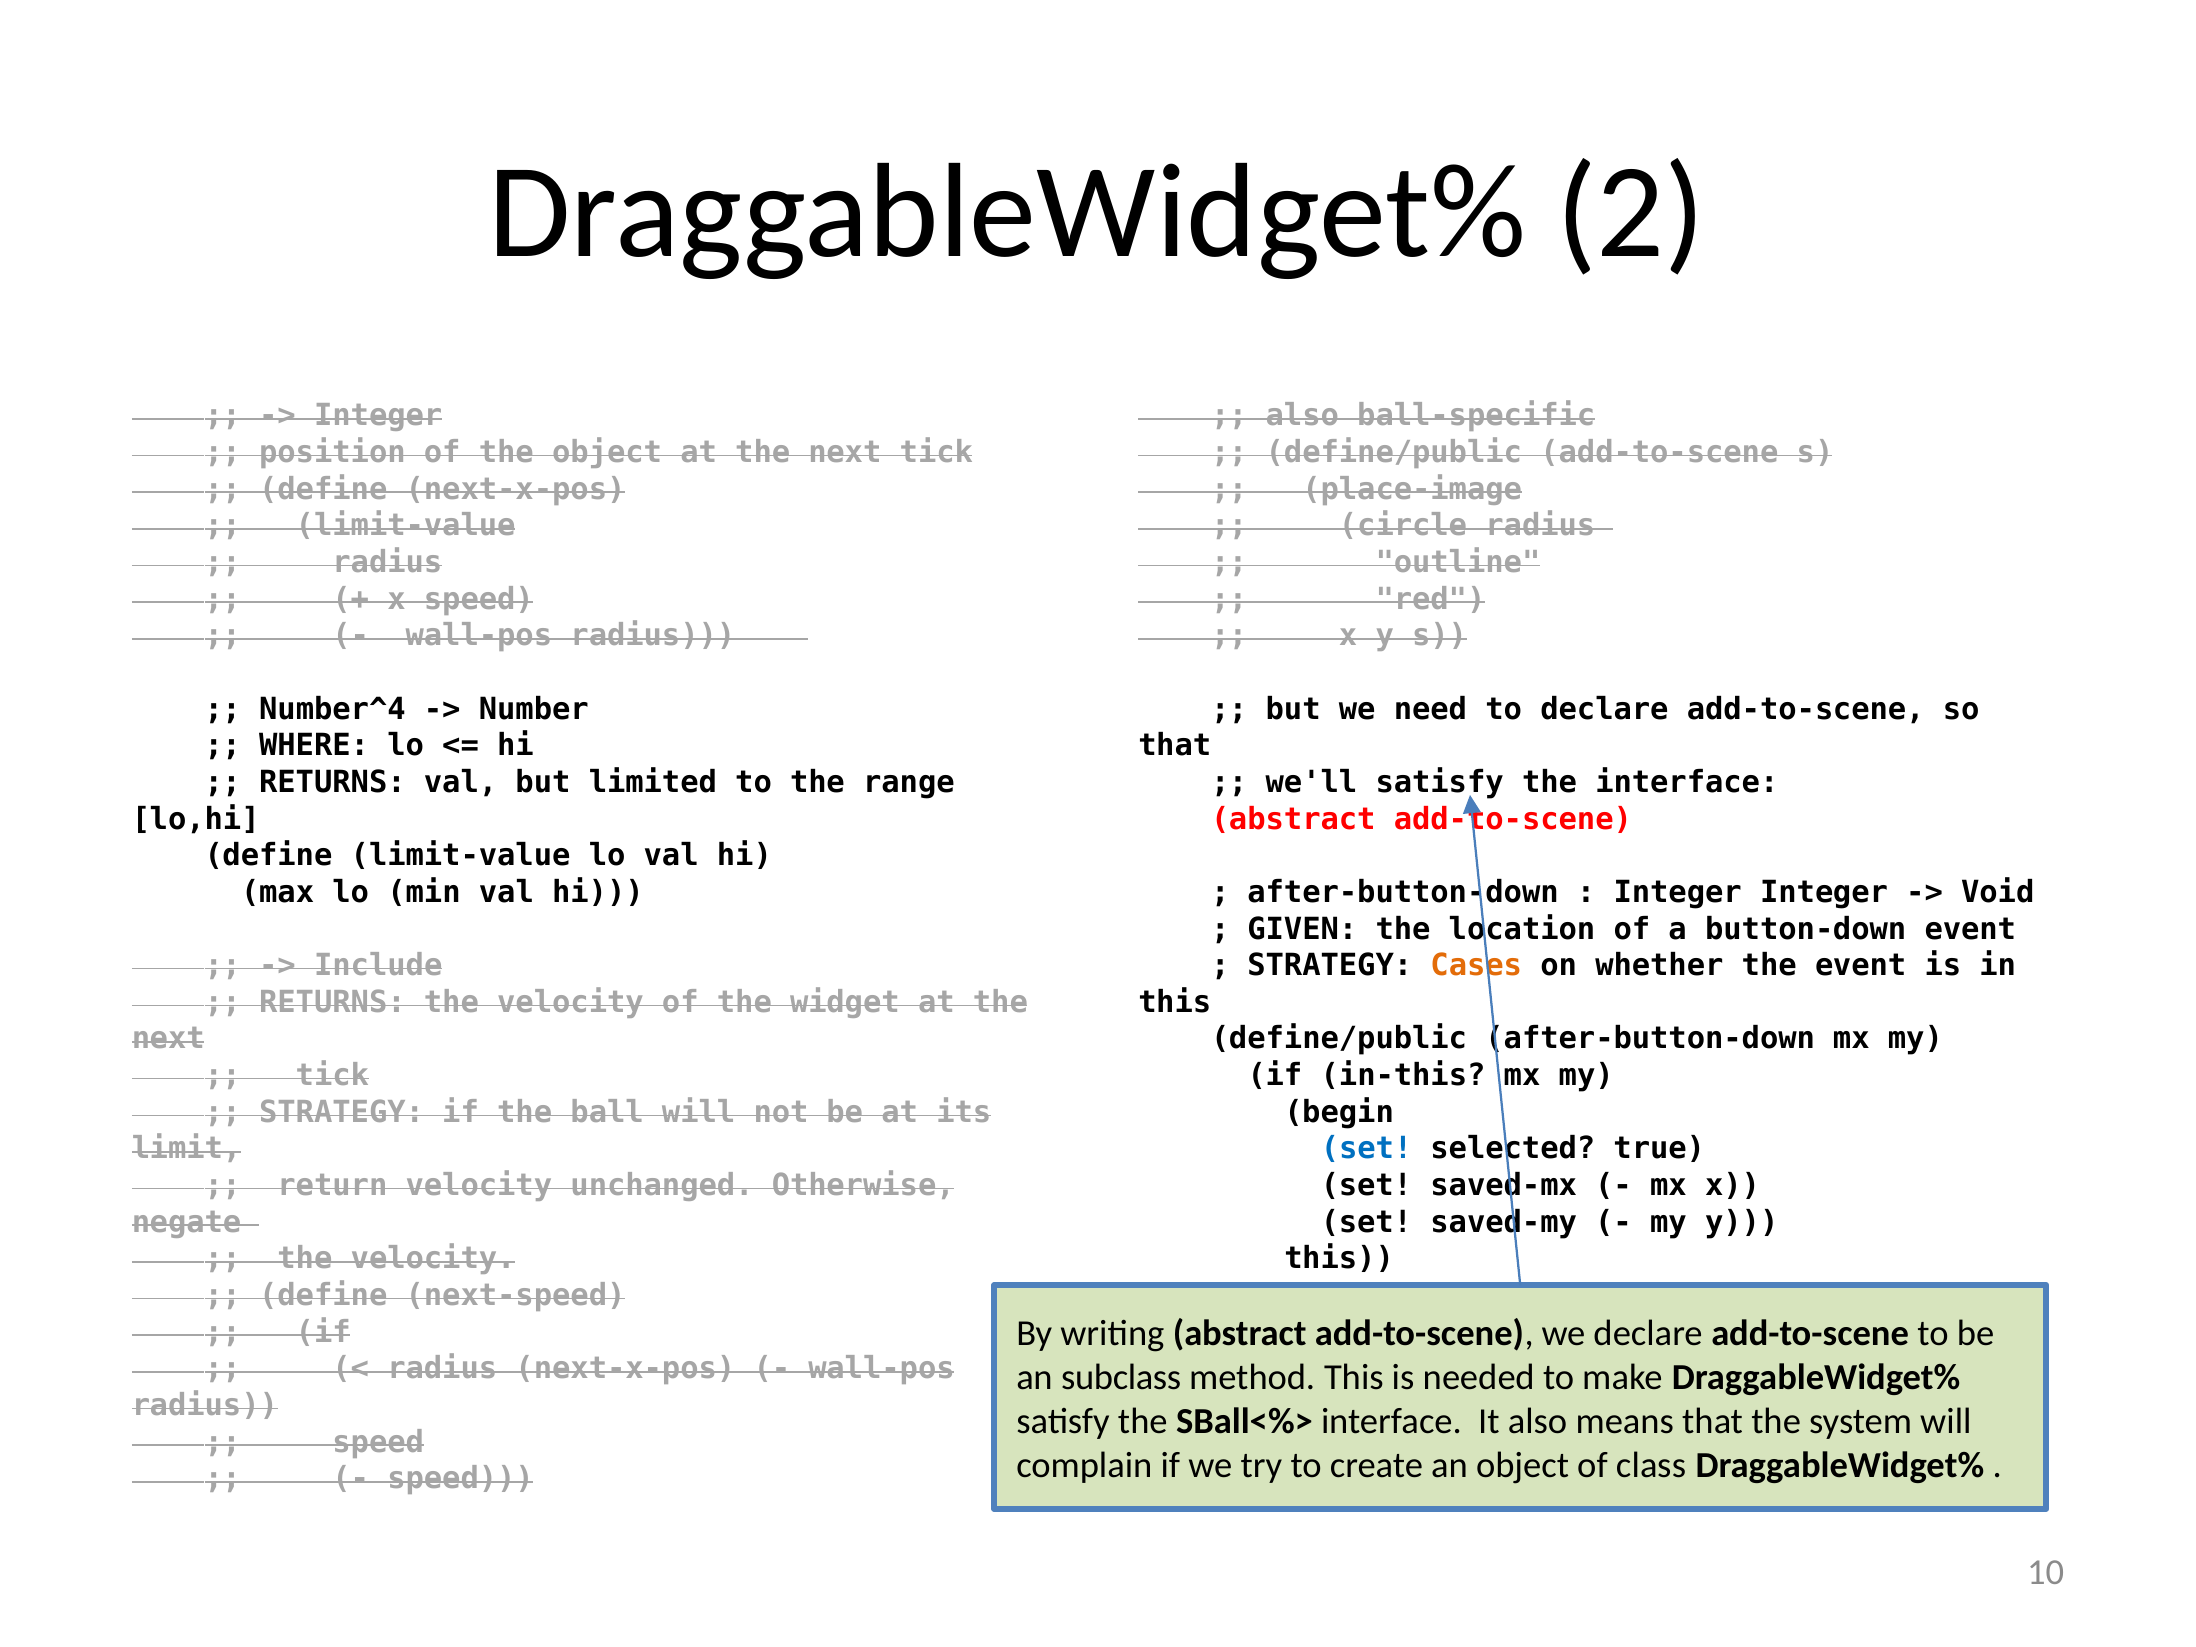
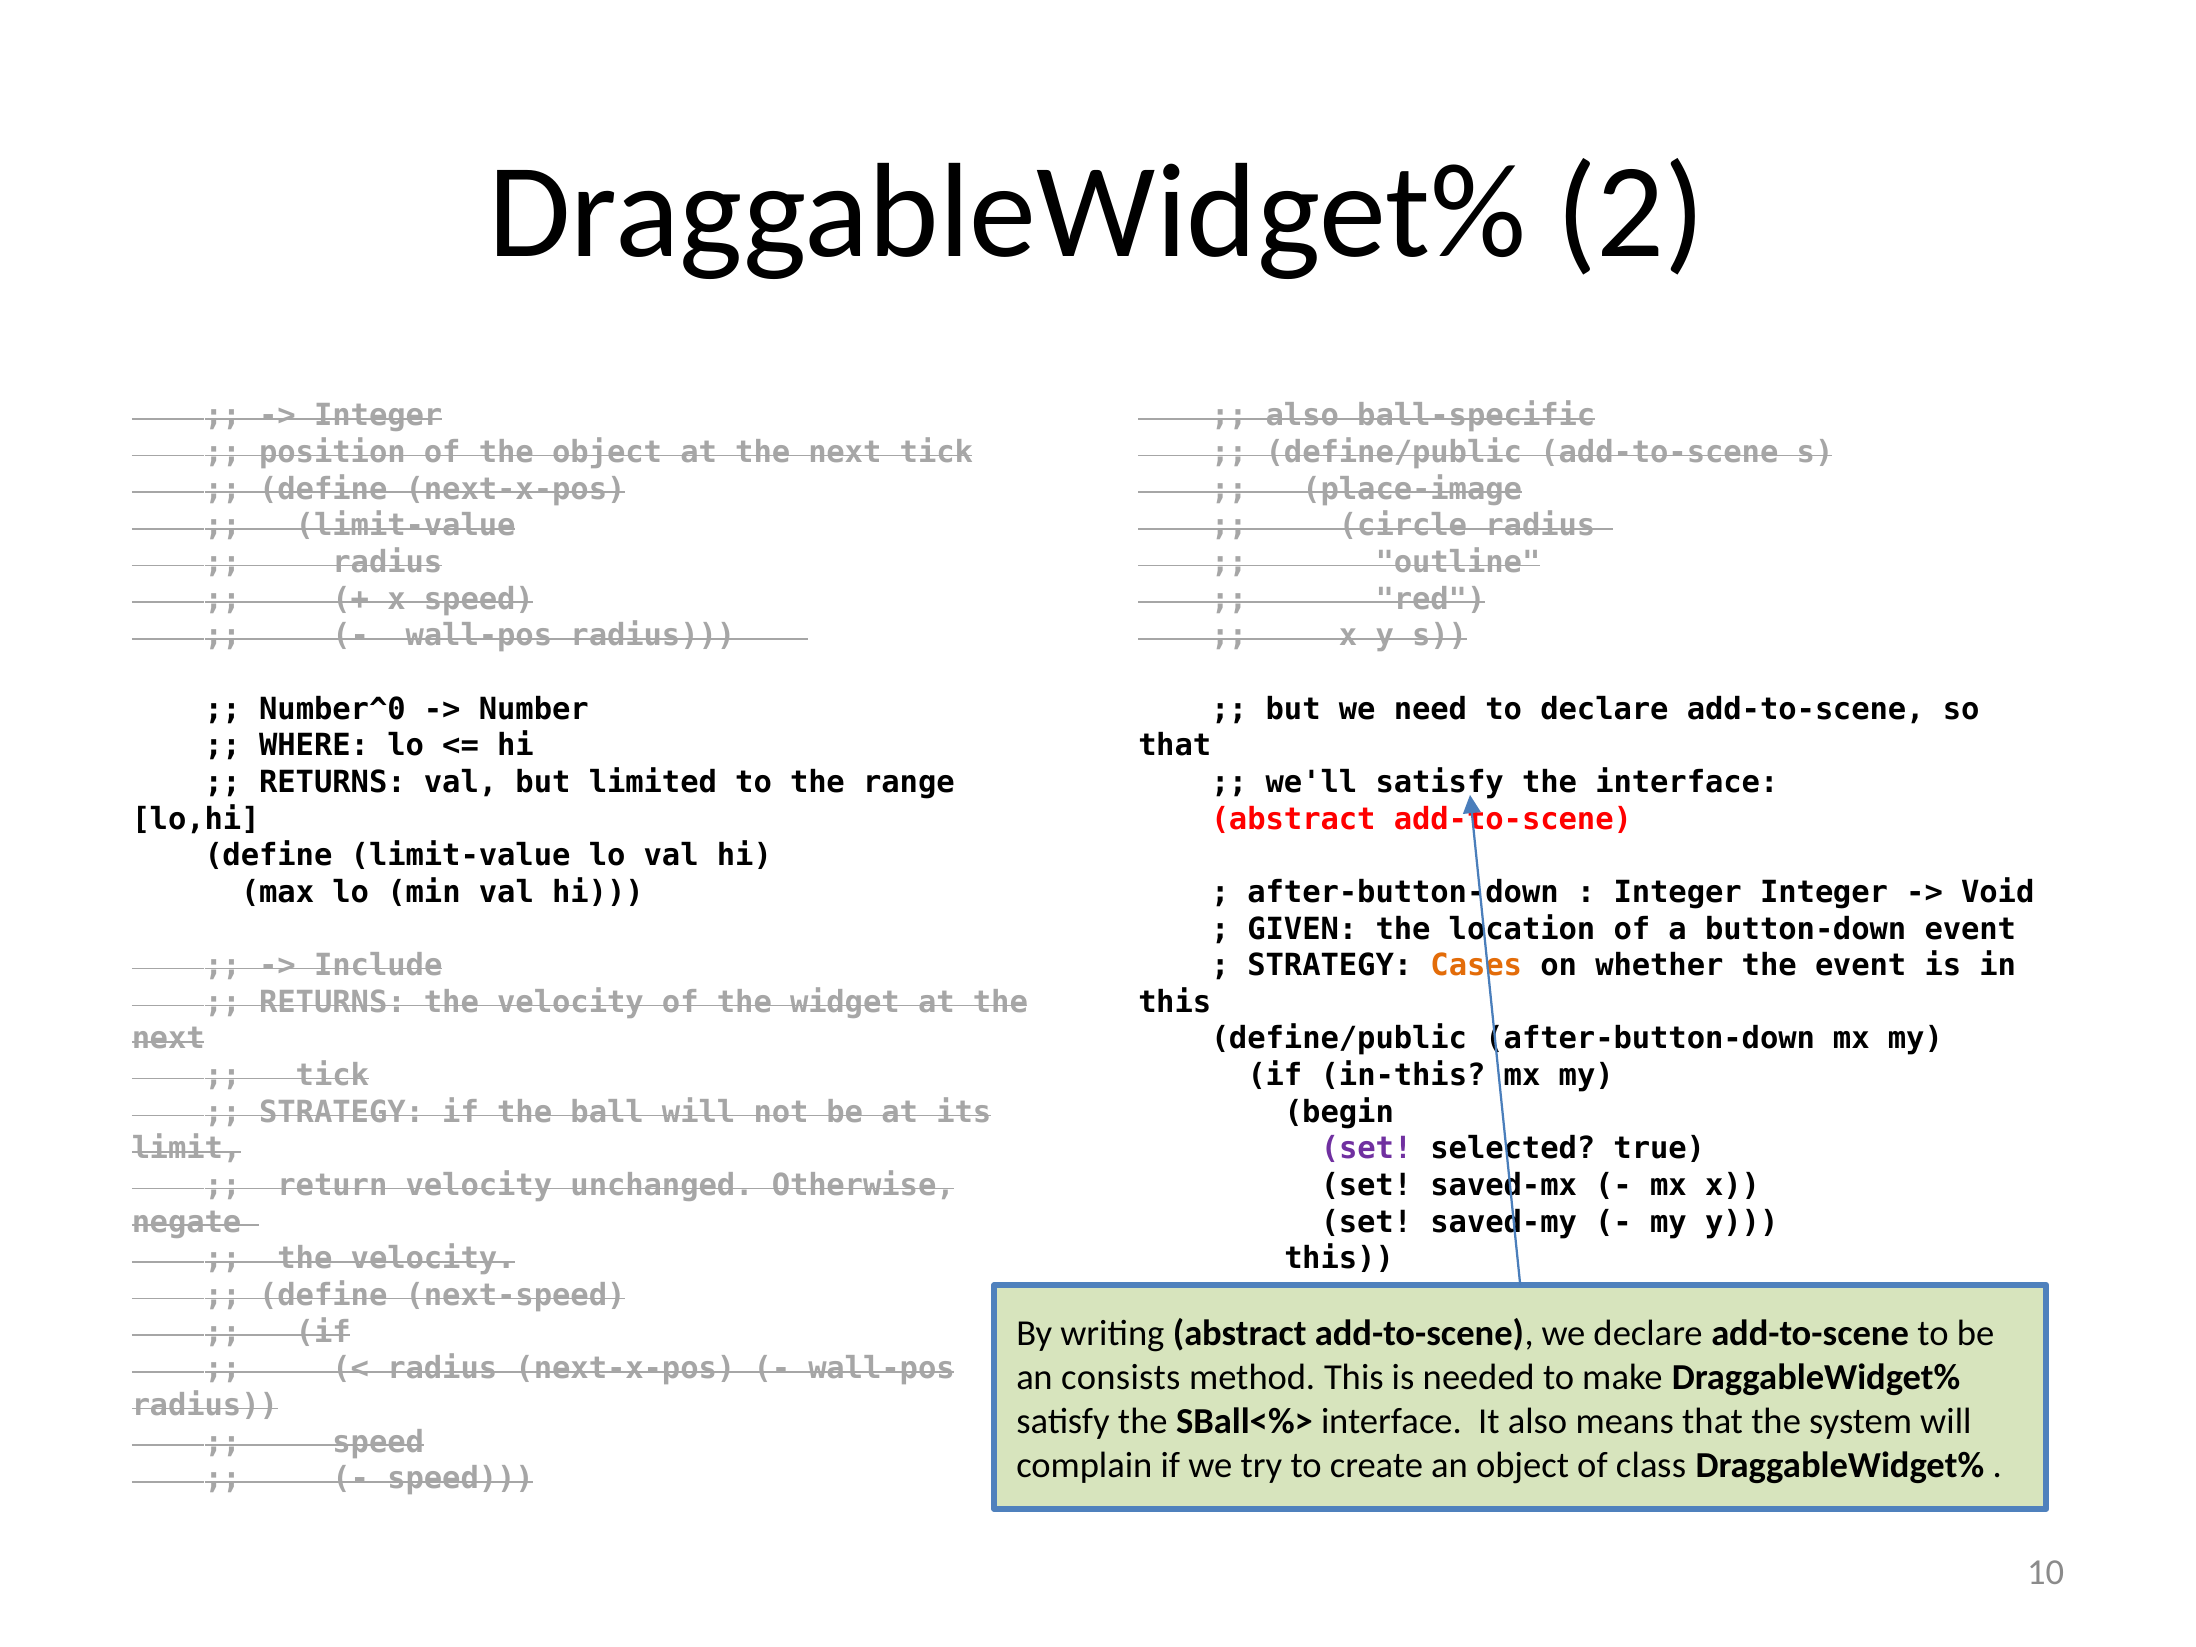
Number^4: Number^4 -> Number^0 (332, 709)
set colour: blue -> purple (1367, 1149)
subclass: subclass -> consists (1121, 1378)
